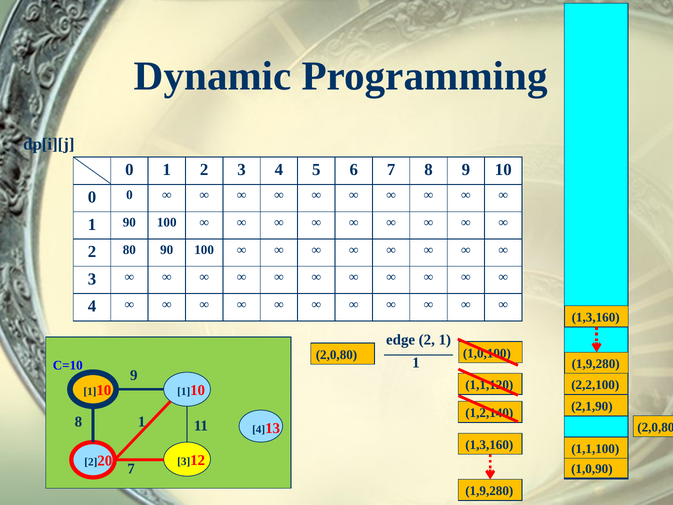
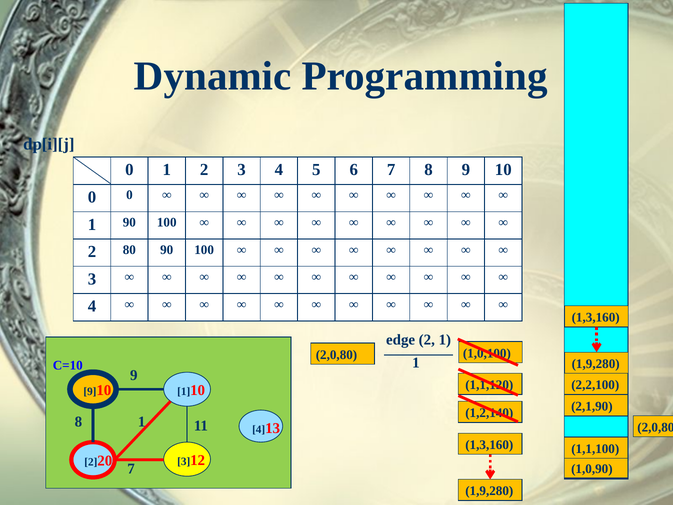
1: 1 -> 9 (90, 392)
